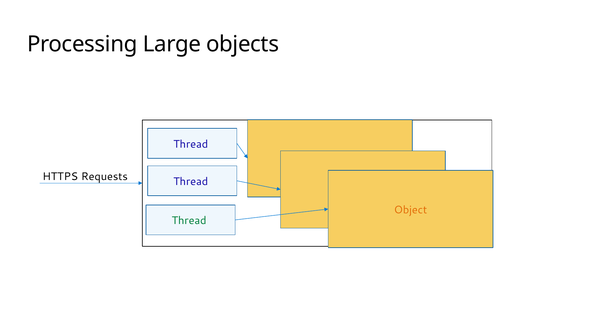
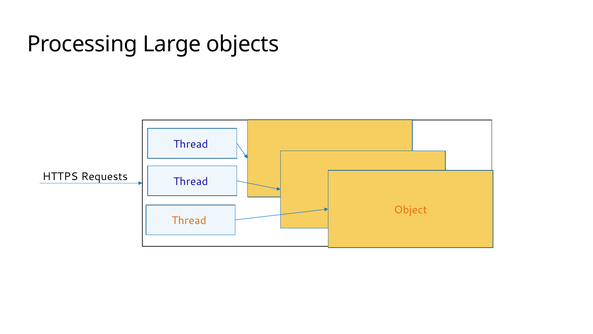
Thread colour: green -> orange (189, 220)
